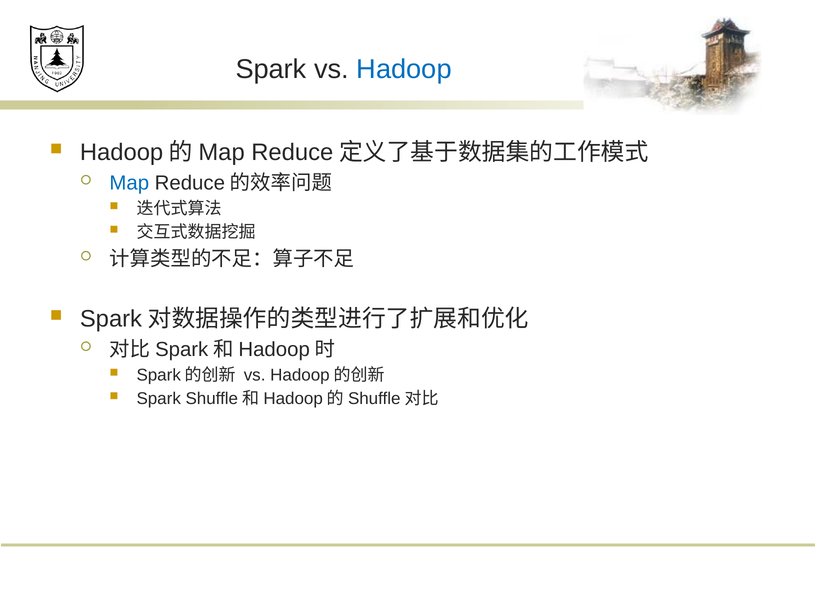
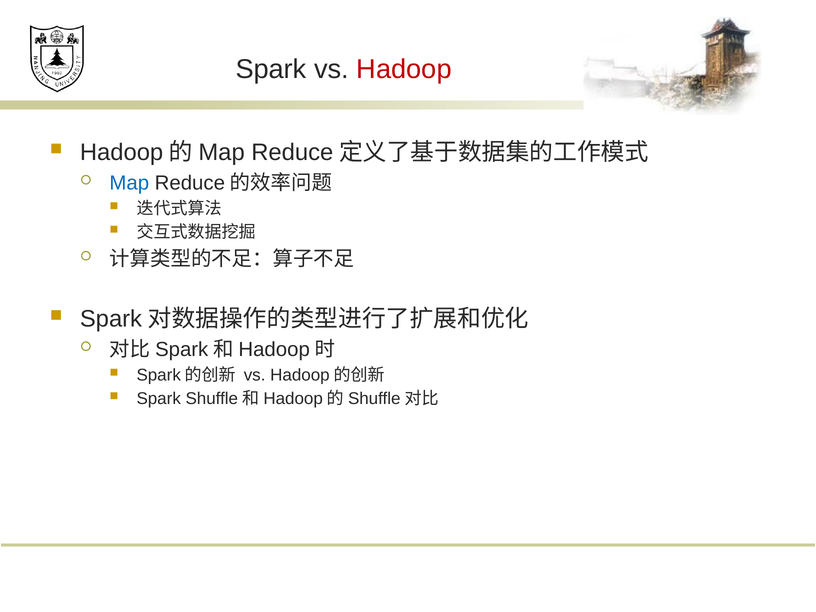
Hadoop colour: blue -> red (404, 69)
